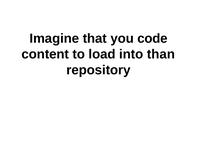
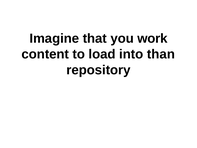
code: code -> work (152, 38)
